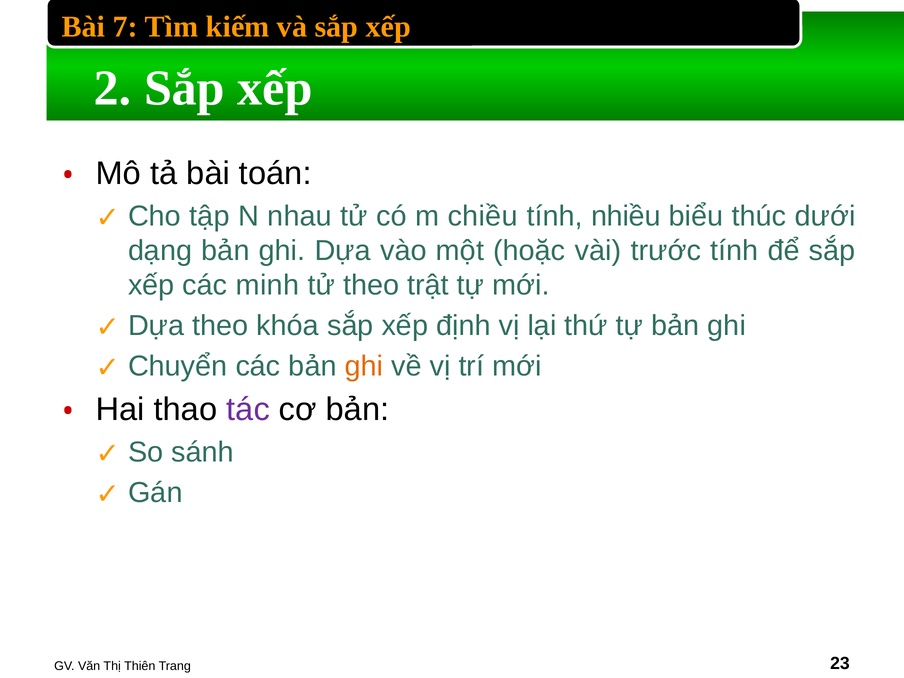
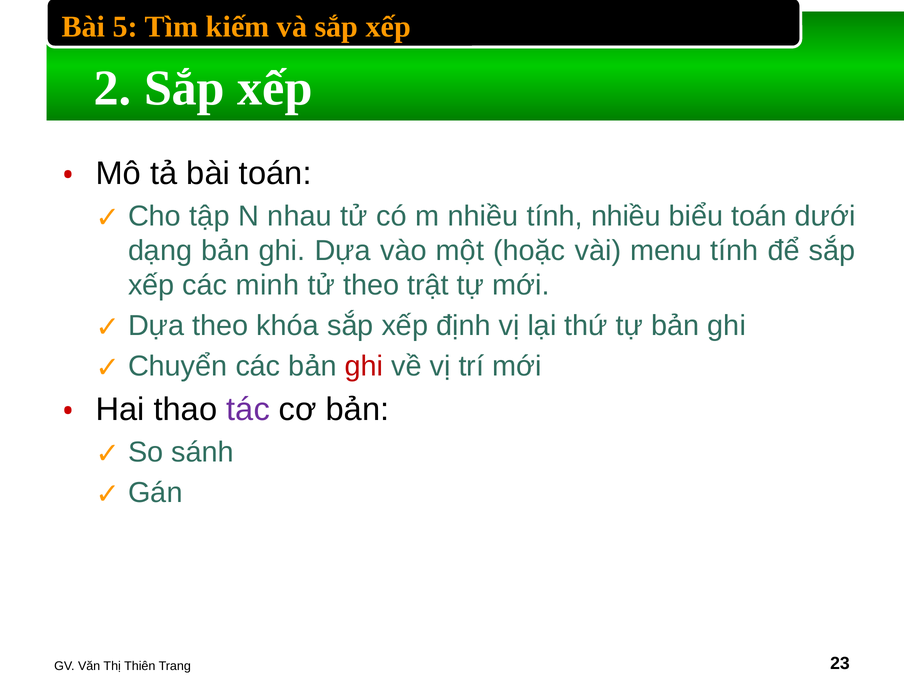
7: 7 -> 5 (125, 27)
m chiều: chiều -> nhiều (483, 216)
biểu thúc: thúc -> toán (759, 216)
trước: trước -> menu (666, 251)
ghi colour: orange -> red (364, 366)
